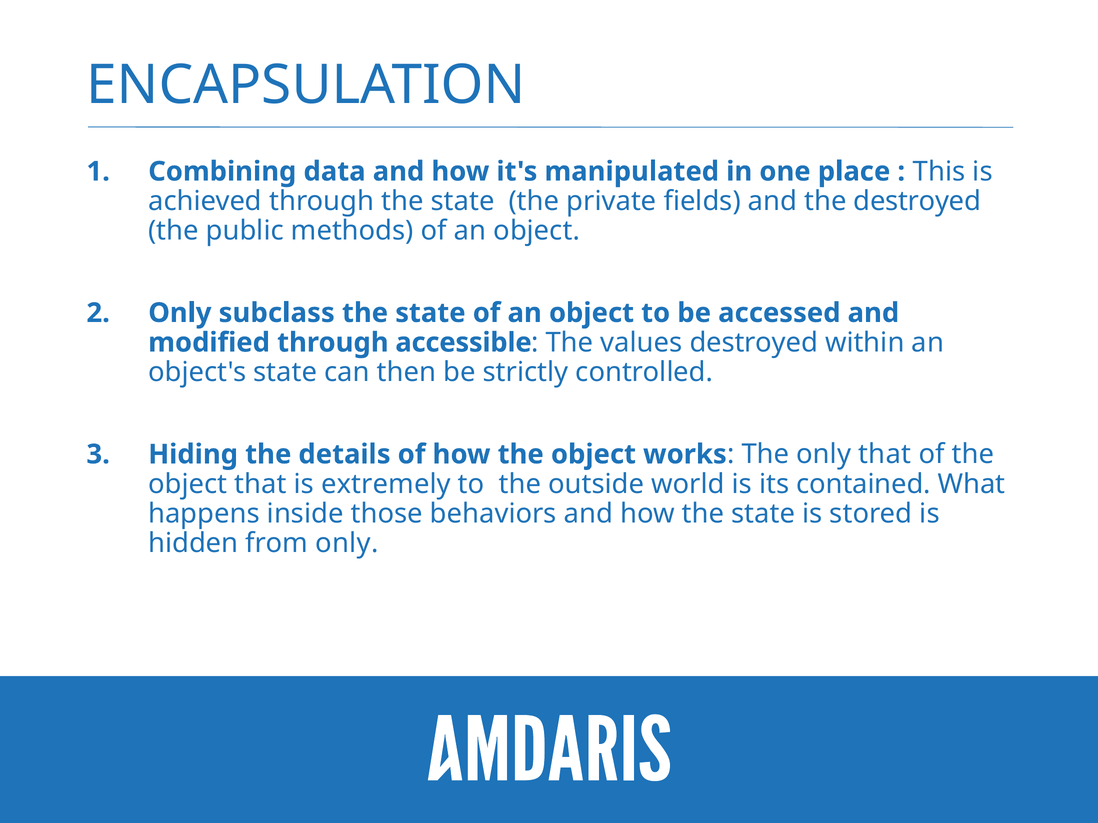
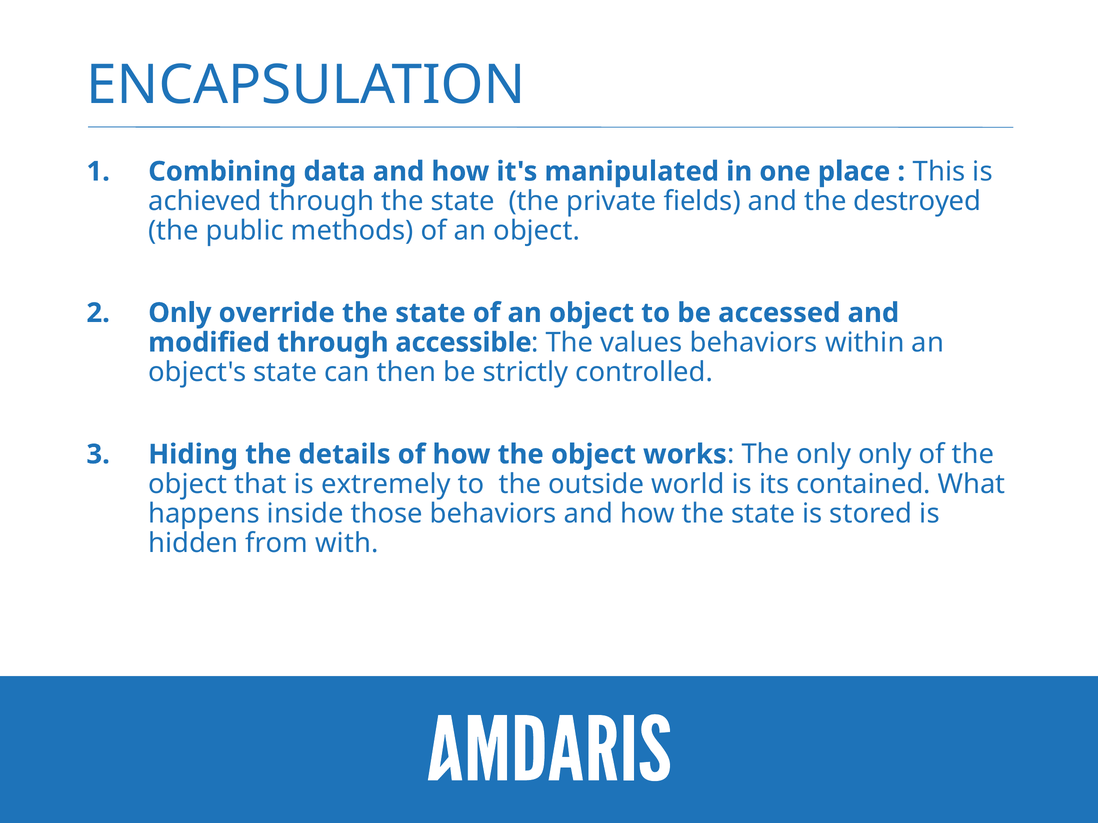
subclass: subclass -> override (277, 313)
values destroyed: destroyed -> behaviors (754, 343)
only that: that -> only (885, 455)
from only: only -> with (347, 544)
